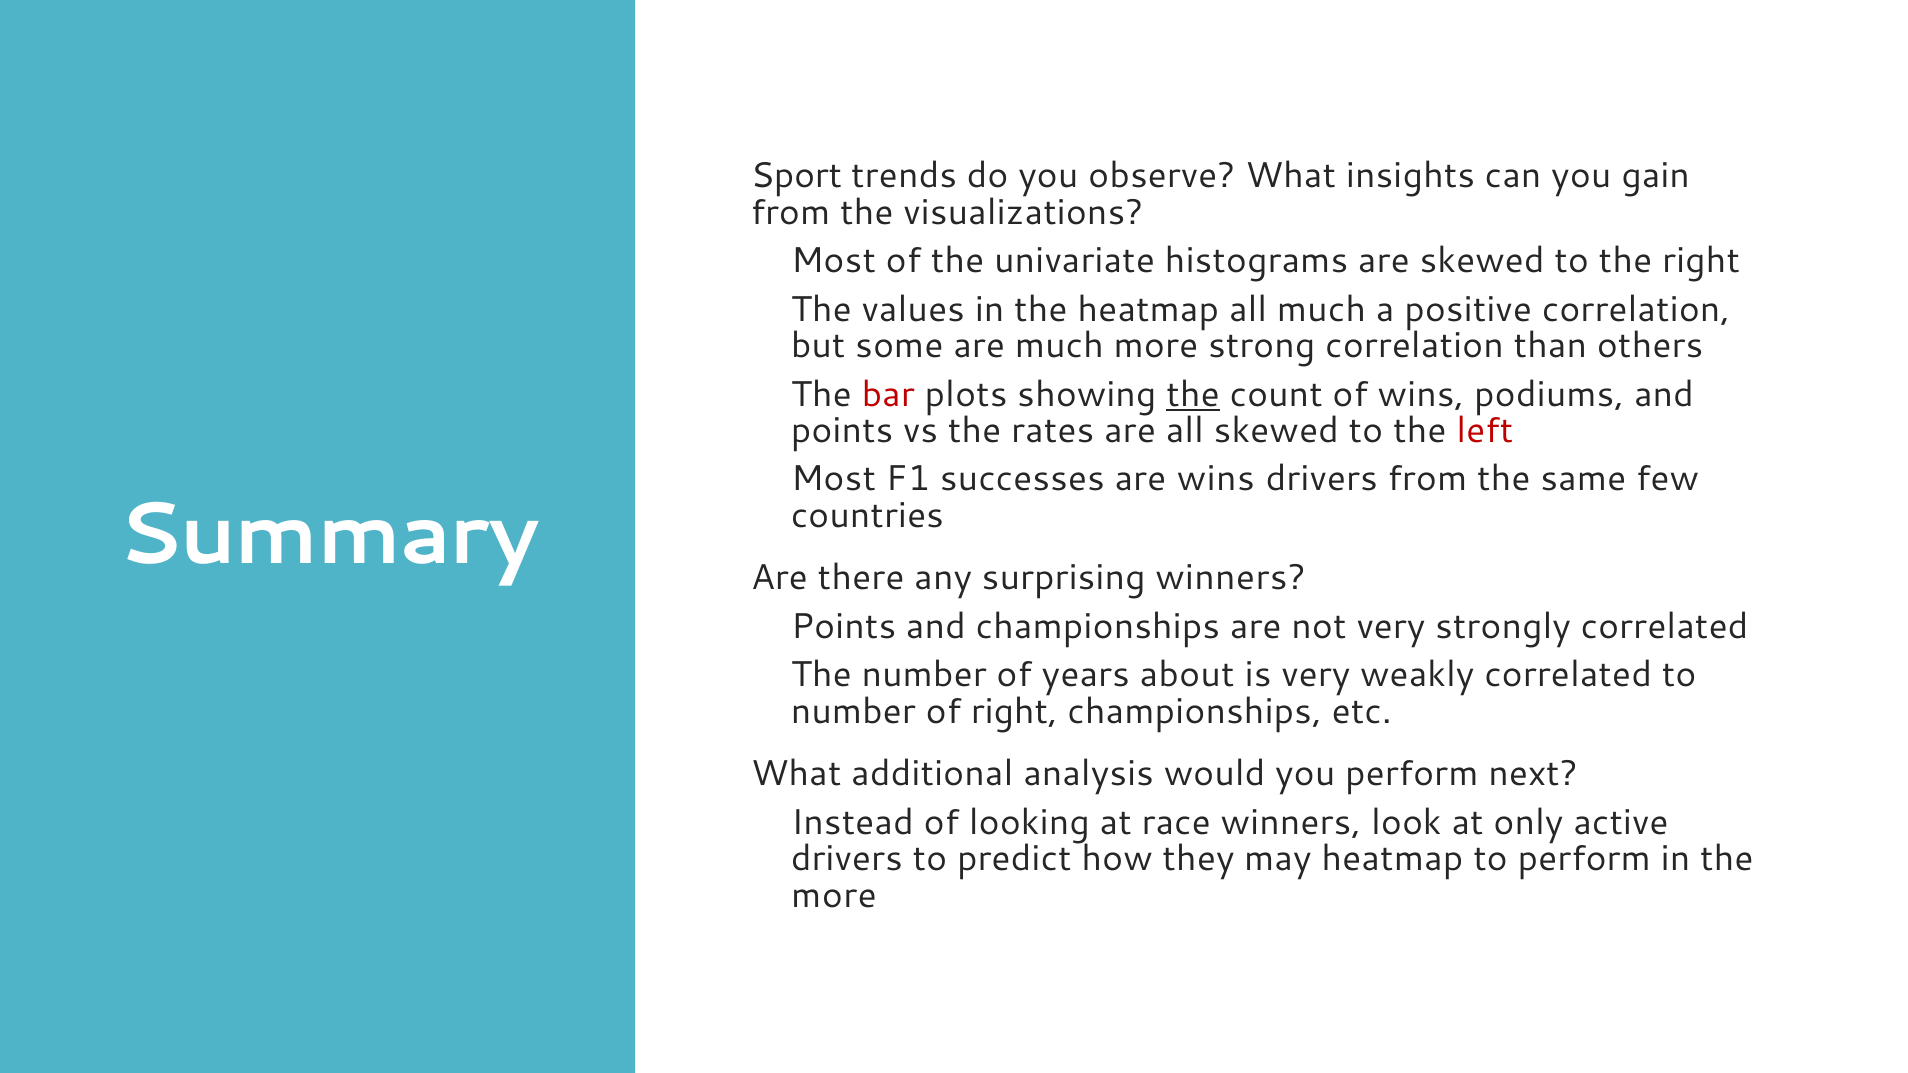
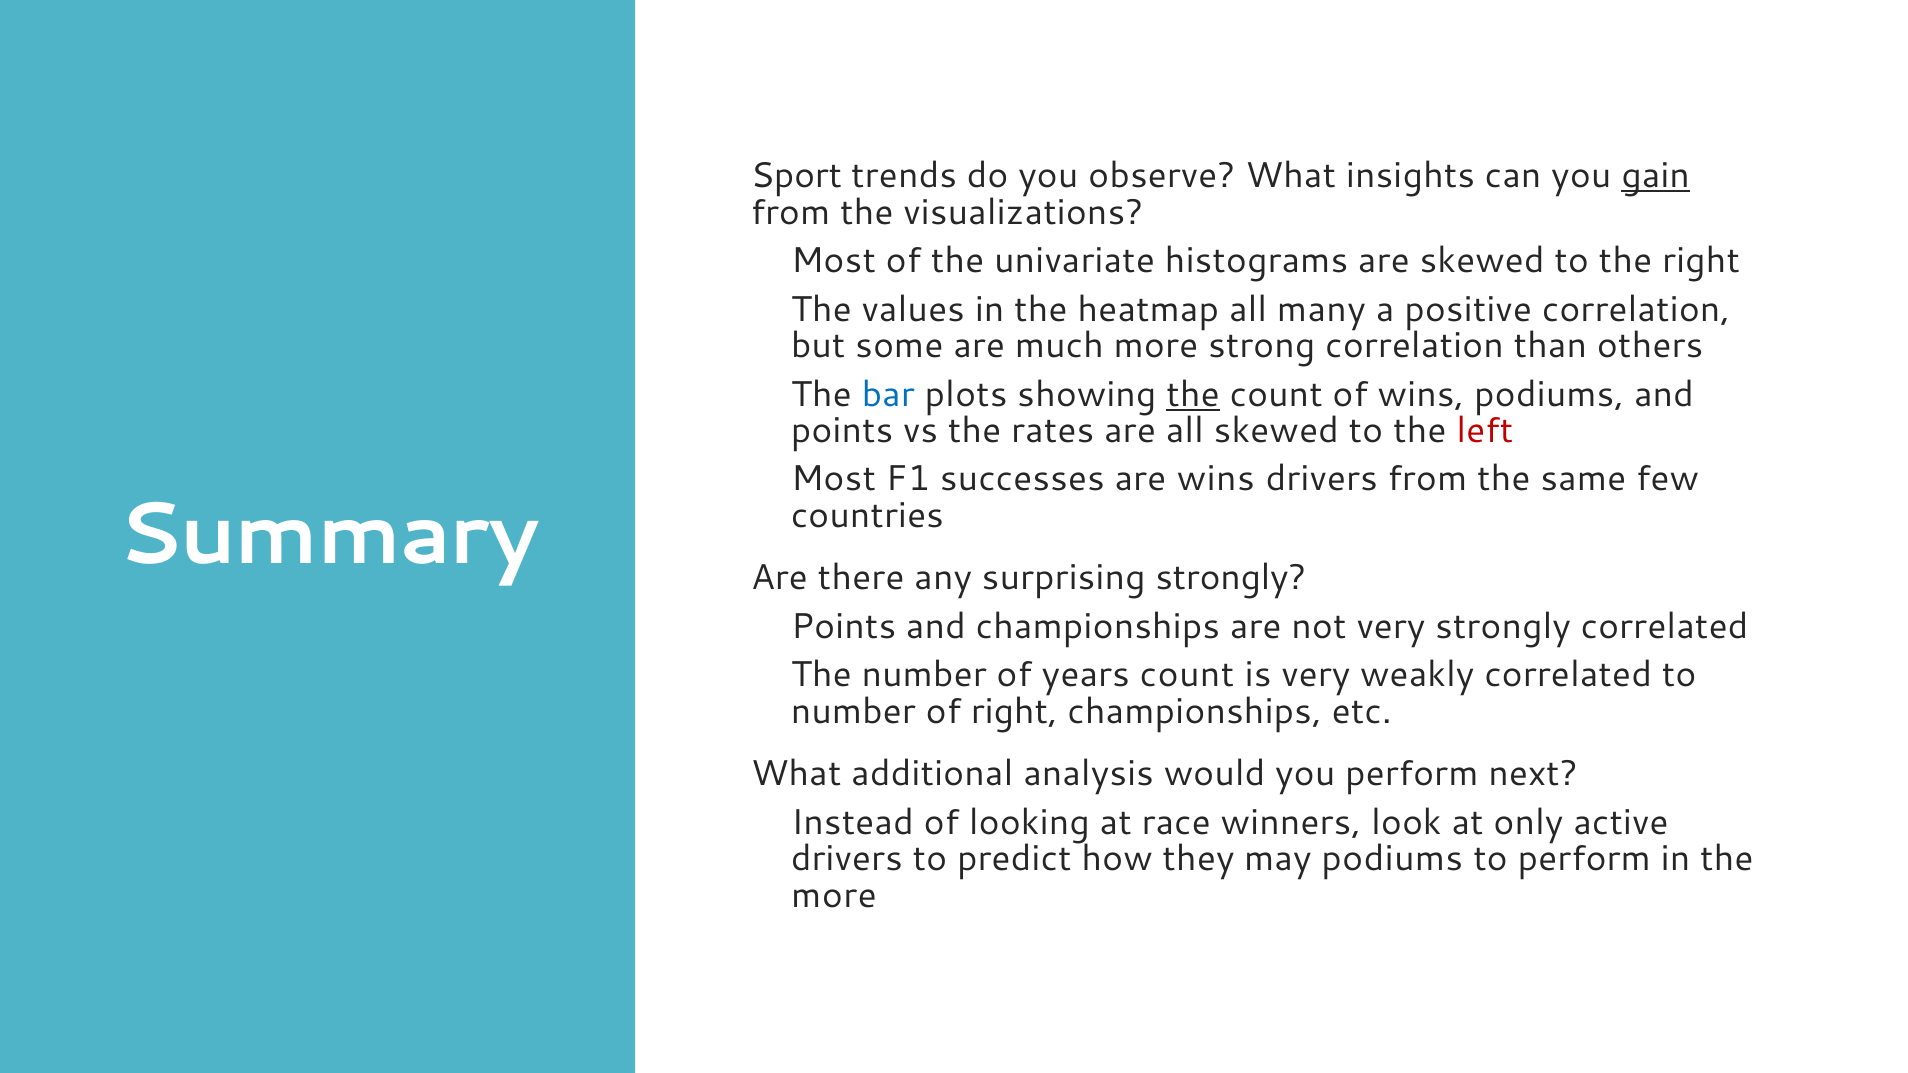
gain underline: none -> present (1656, 176)
all much: much -> many (1321, 309)
bar colour: red -> blue (888, 394)
surprising winners: winners -> strongly (1231, 578)
years about: about -> count (1187, 675)
may heatmap: heatmap -> podiums (1392, 859)
